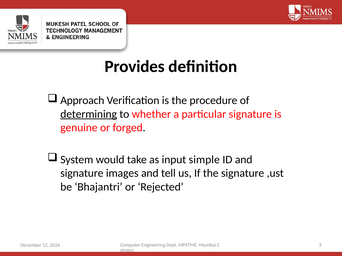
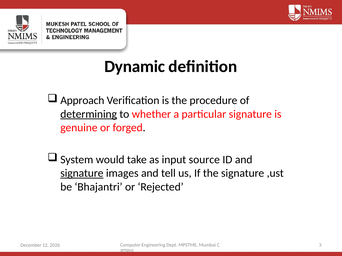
Provides: Provides -> Dynamic (135, 67)
simple: simple -> source (204, 160)
signature underline: none -> present (82, 173)
